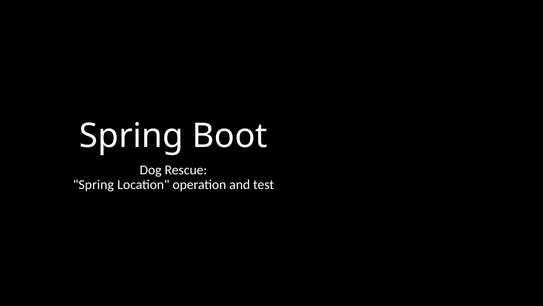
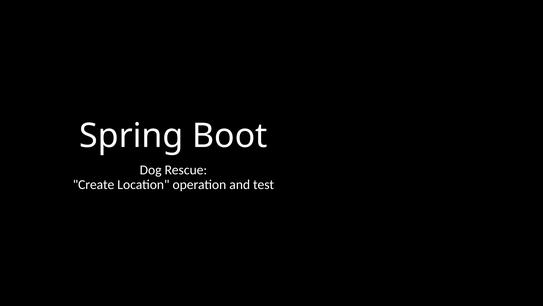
Spring: Spring -> Create (94, 184)
